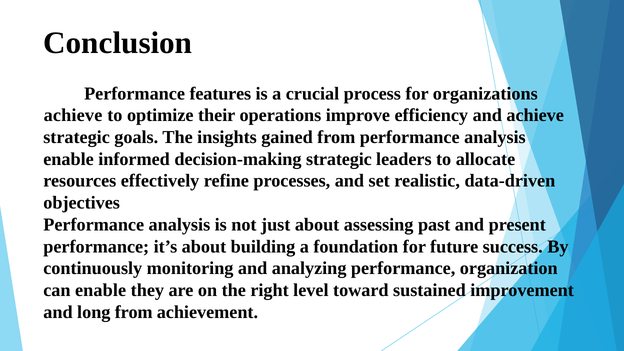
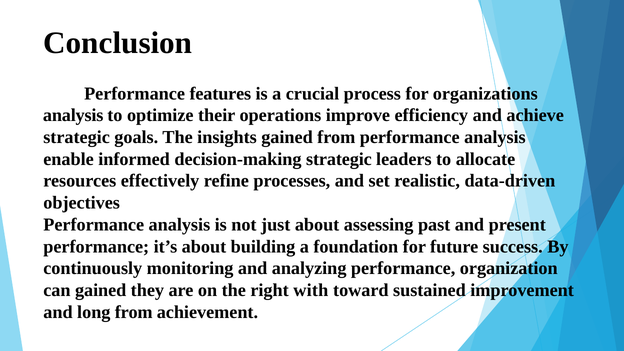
achieve: achieve -> analysis (73, 115)
can enable: enable -> gained (101, 290)
level: level -> with (311, 290)
